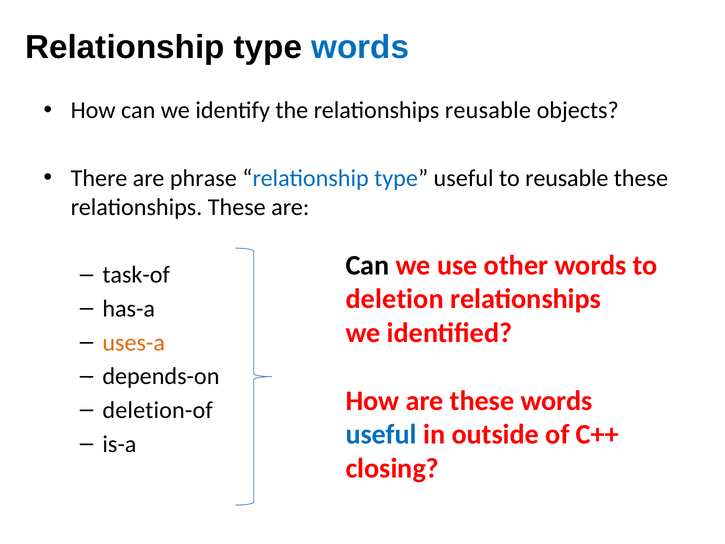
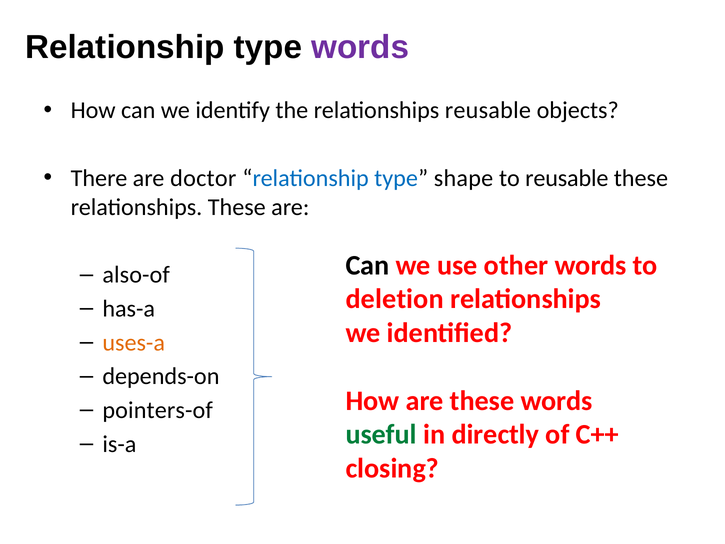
words colour: blue -> purple (360, 47)
phrase: phrase -> doctor (203, 178)
type useful: useful -> shape (464, 178)
task-of: task-of -> also-of (136, 275)
deletion-of: deletion-of -> pointers-of (158, 410)
useful colour: blue -> green (381, 434)
outside: outside -> directly (495, 434)
